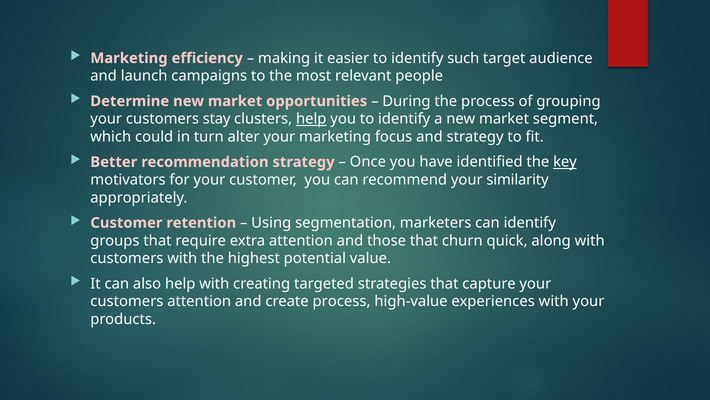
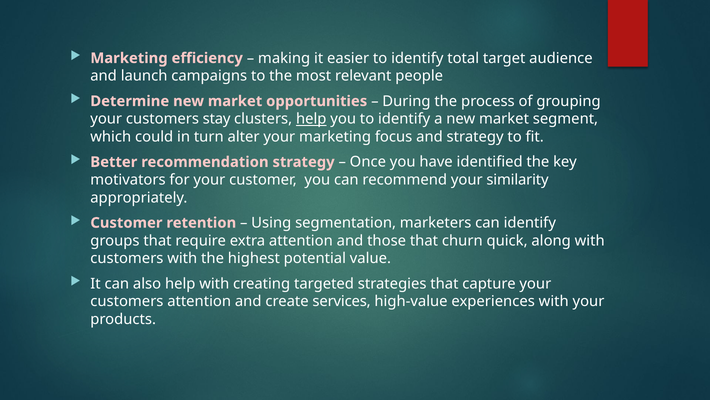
such: such -> total (463, 58)
key underline: present -> none (565, 162)
create process: process -> services (342, 301)
